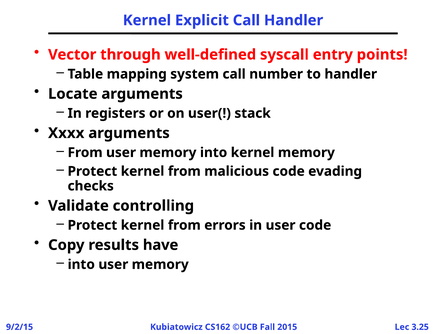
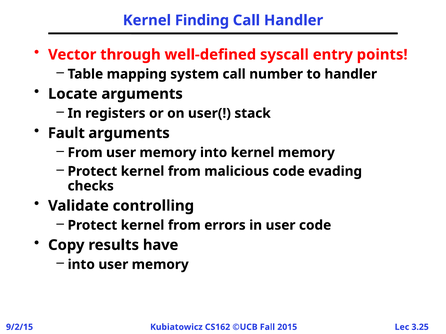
Explicit: Explicit -> Finding (202, 20)
Xxxx: Xxxx -> Fault (66, 133)
